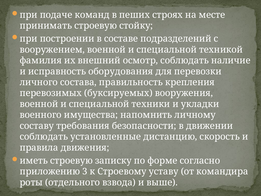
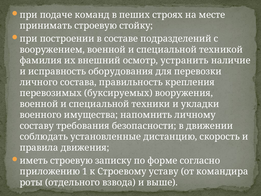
осмотр соблюдать: соблюдать -> устранить (184, 60)
3: 3 -> 1 (85, 171)
